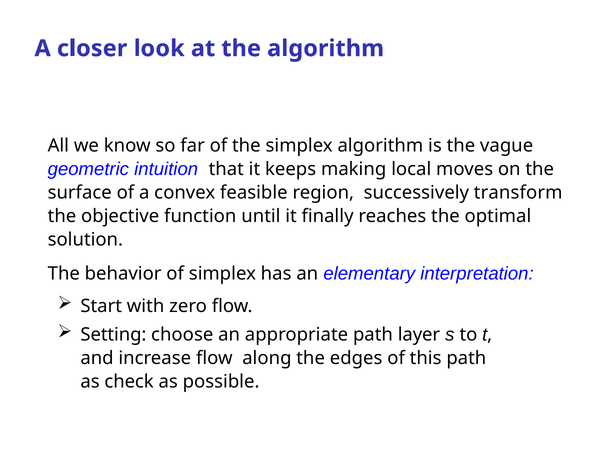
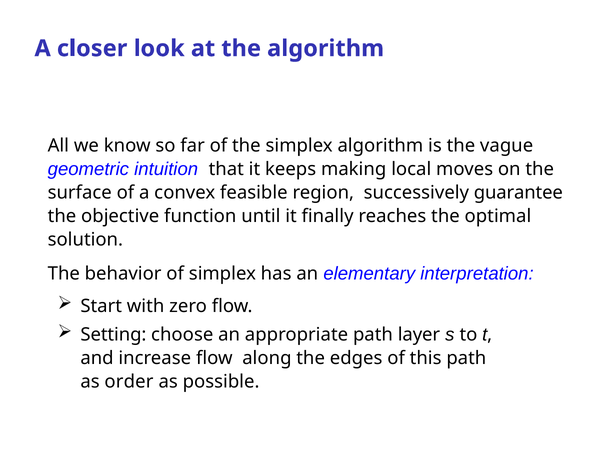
transform: transform -> guarantee (518, 193)
check: check -> order (129, 382)
